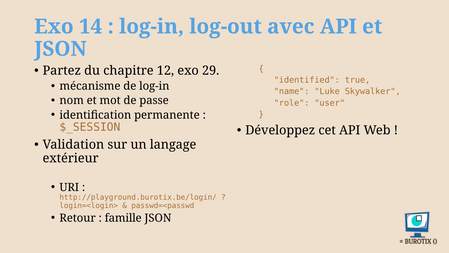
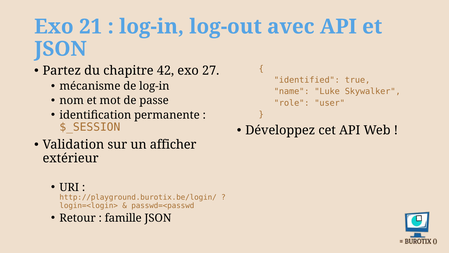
14: 14 -> 21 (91, 27)
12: 12 -> 42 (166, 71)
29: 29 -> 27 (211, 71)
langage: langage -> afficher (173, 145)
